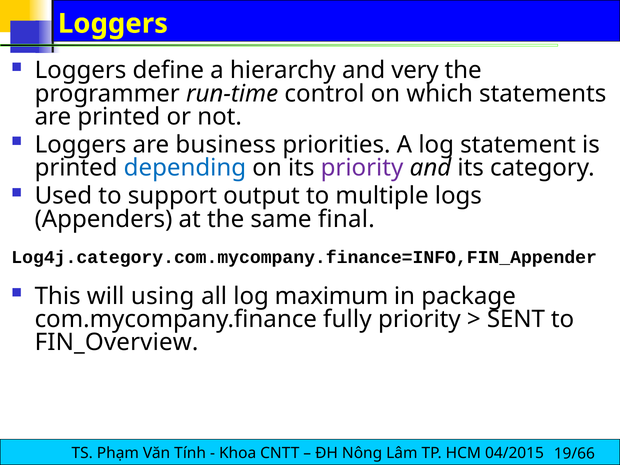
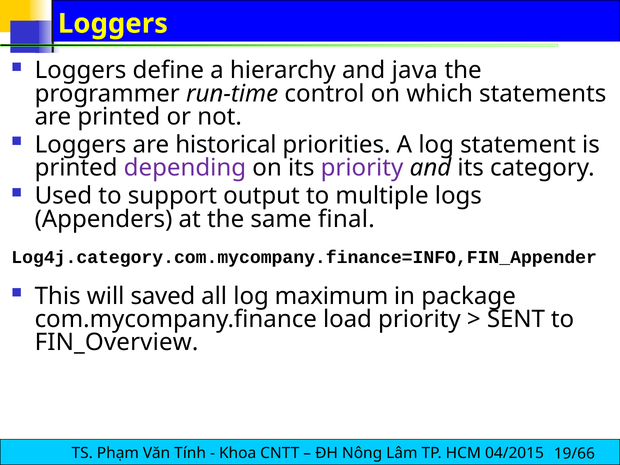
very: very -> java (415, 70)
business: business -> historical (226, 145)
depending colour: blue -> purple (185, 168)
using: using -> saved (163, 296)
fully: fully -> load (348, 319)
